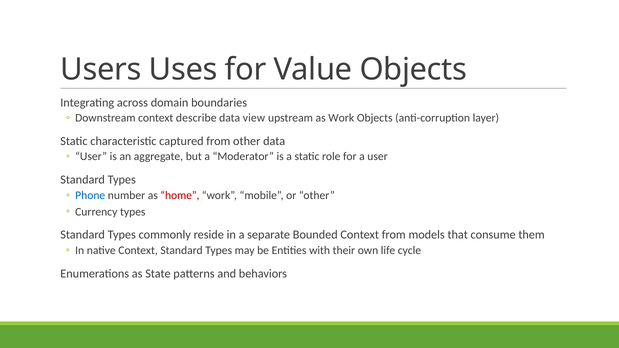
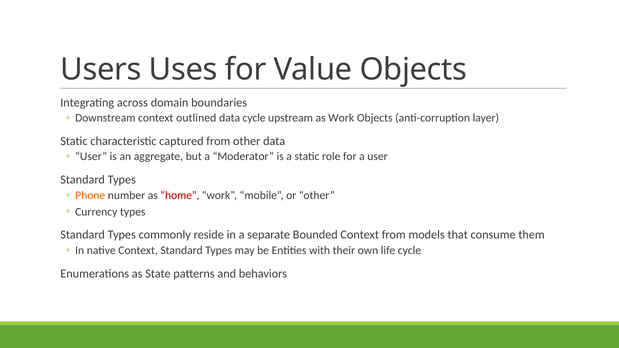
describe: describe -> outlined (196, 118)
data view: view -> cycle (254, 118)
Phone colour: blue -> orange (90, 195)
